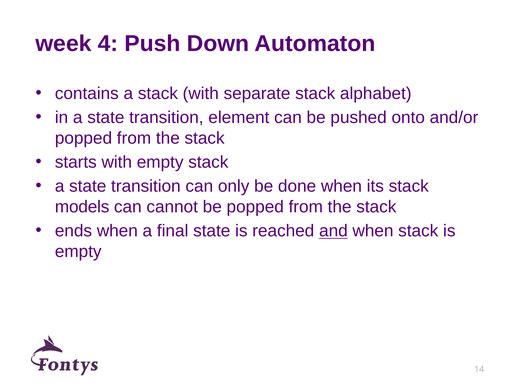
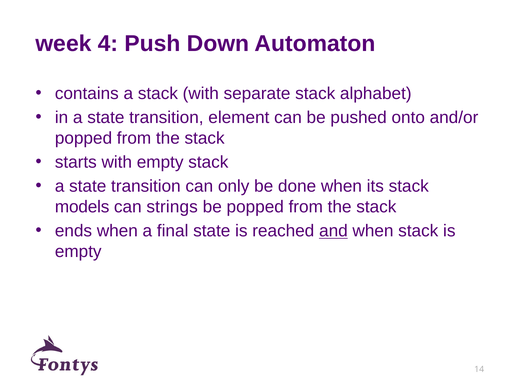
cannot: cannot -> strings (172, 207)
